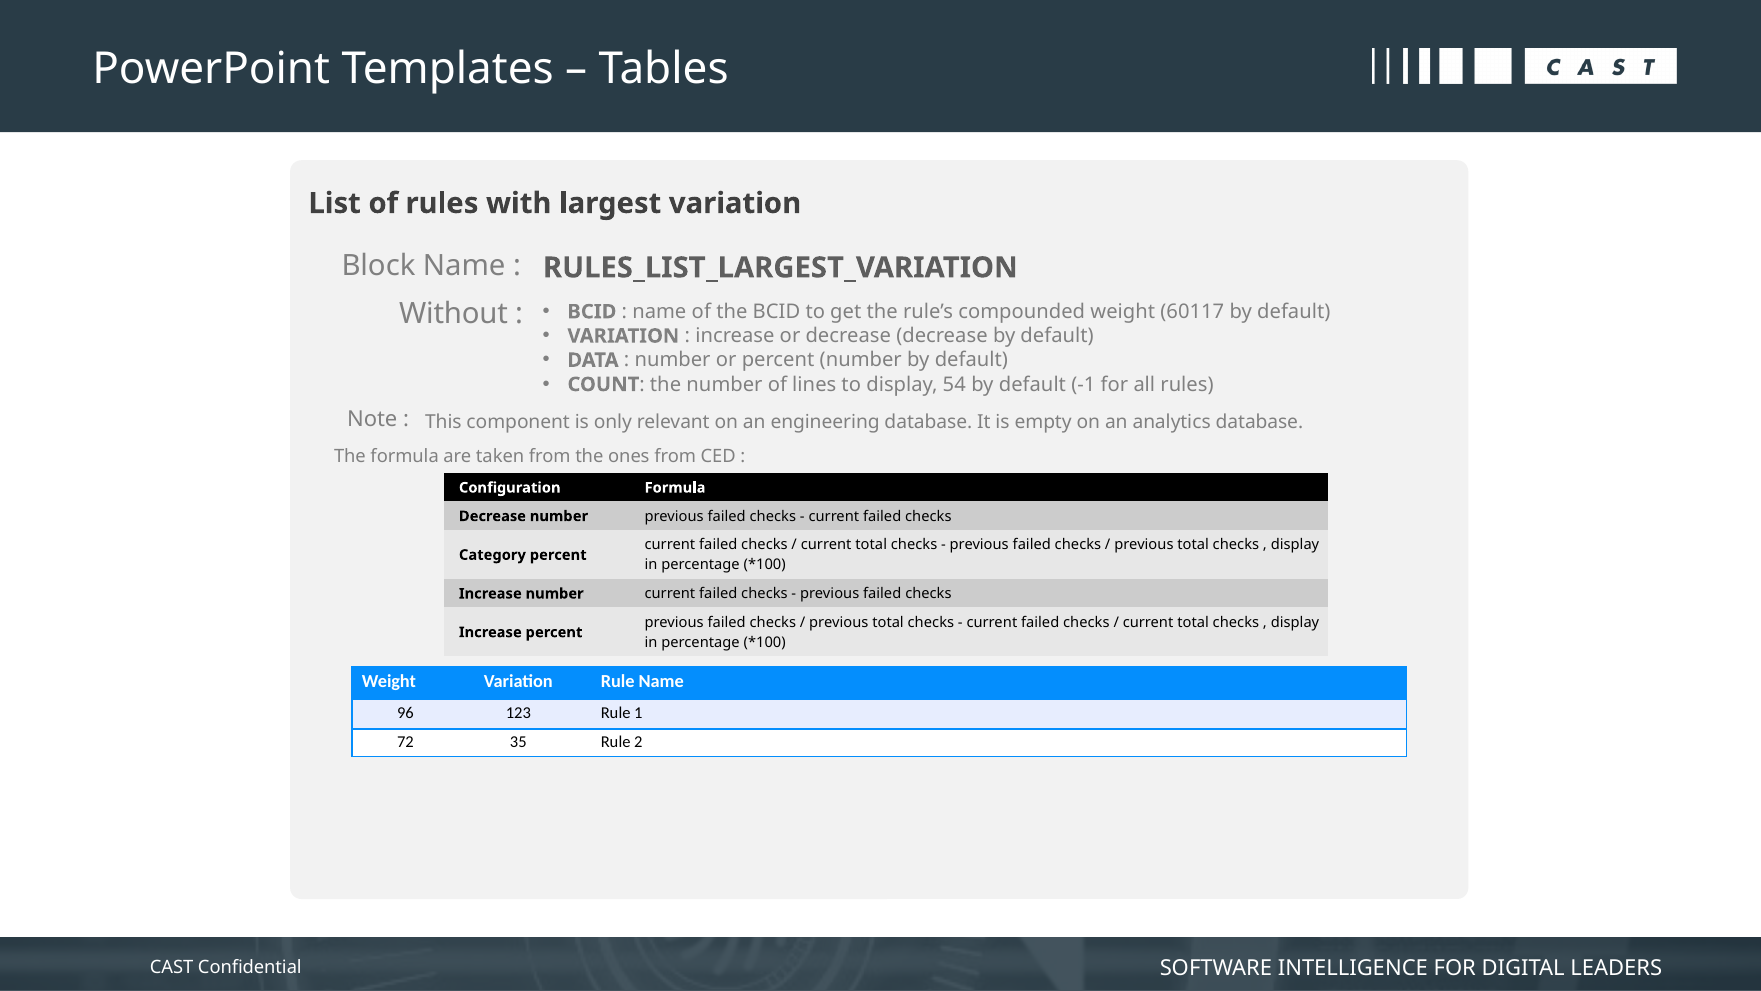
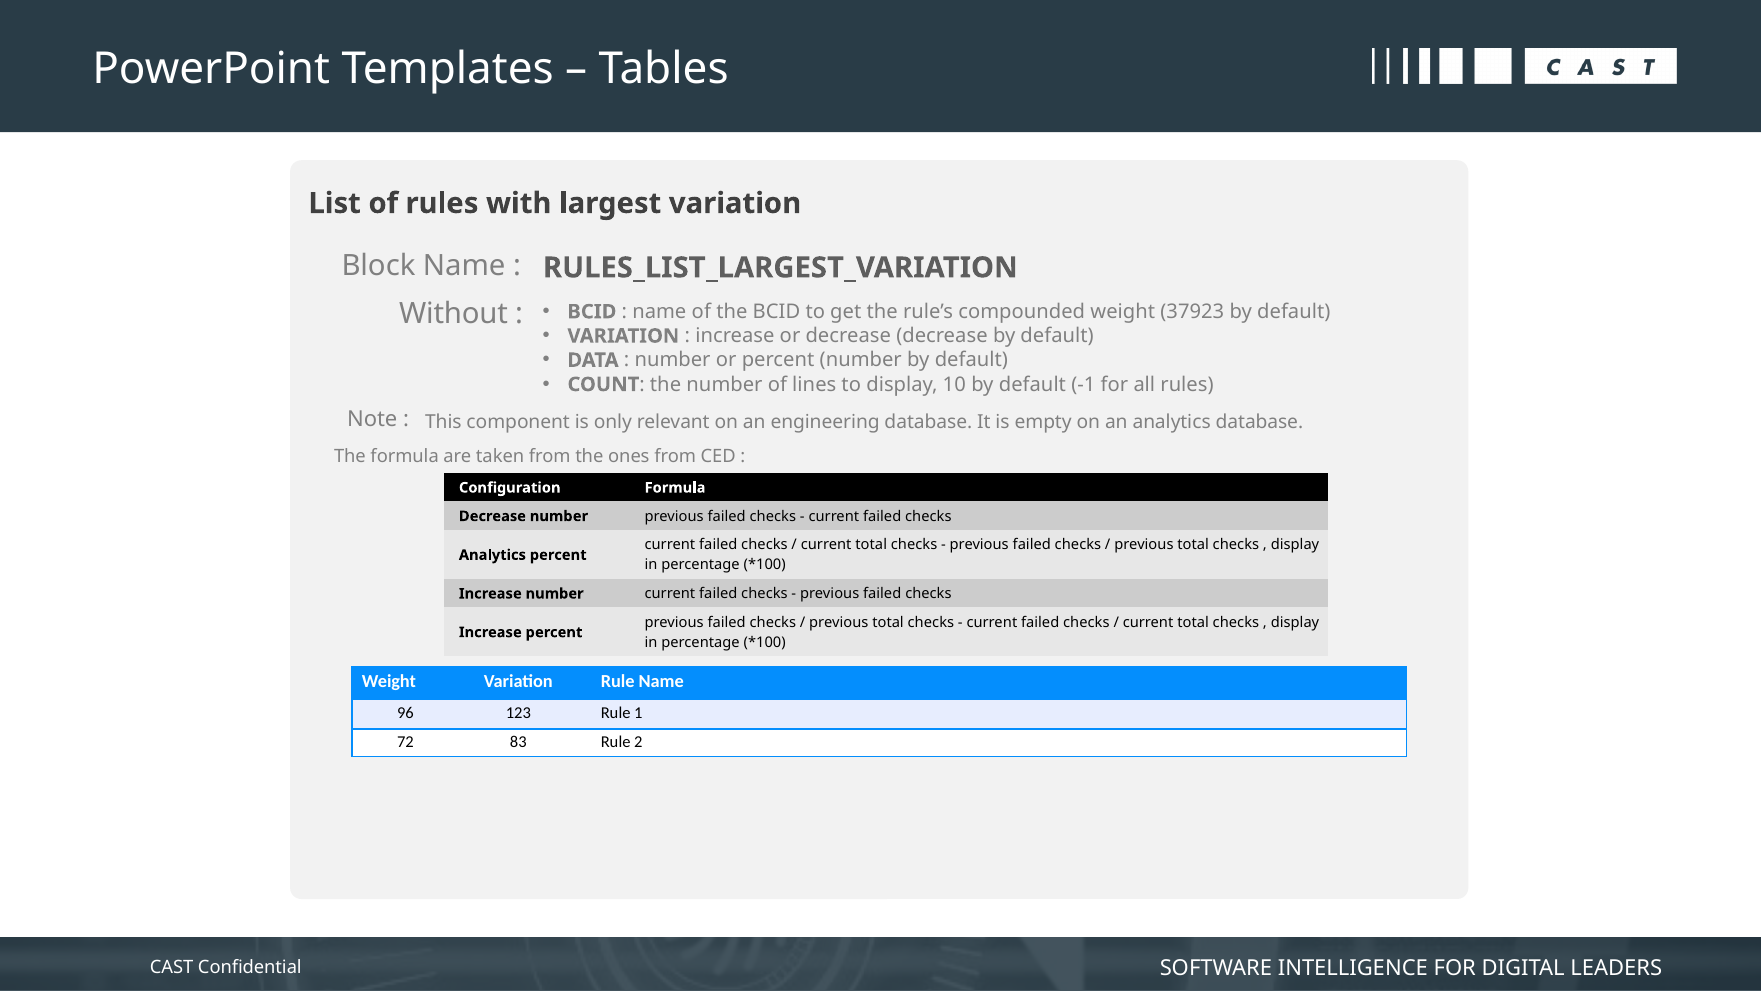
60117: 60117 -> 37923 (1192, 312)
54: 54 -> 10 (954, 384)
Category: Category -> Analytics (492, 555)
35: 35 -> 83 (518, 742)
